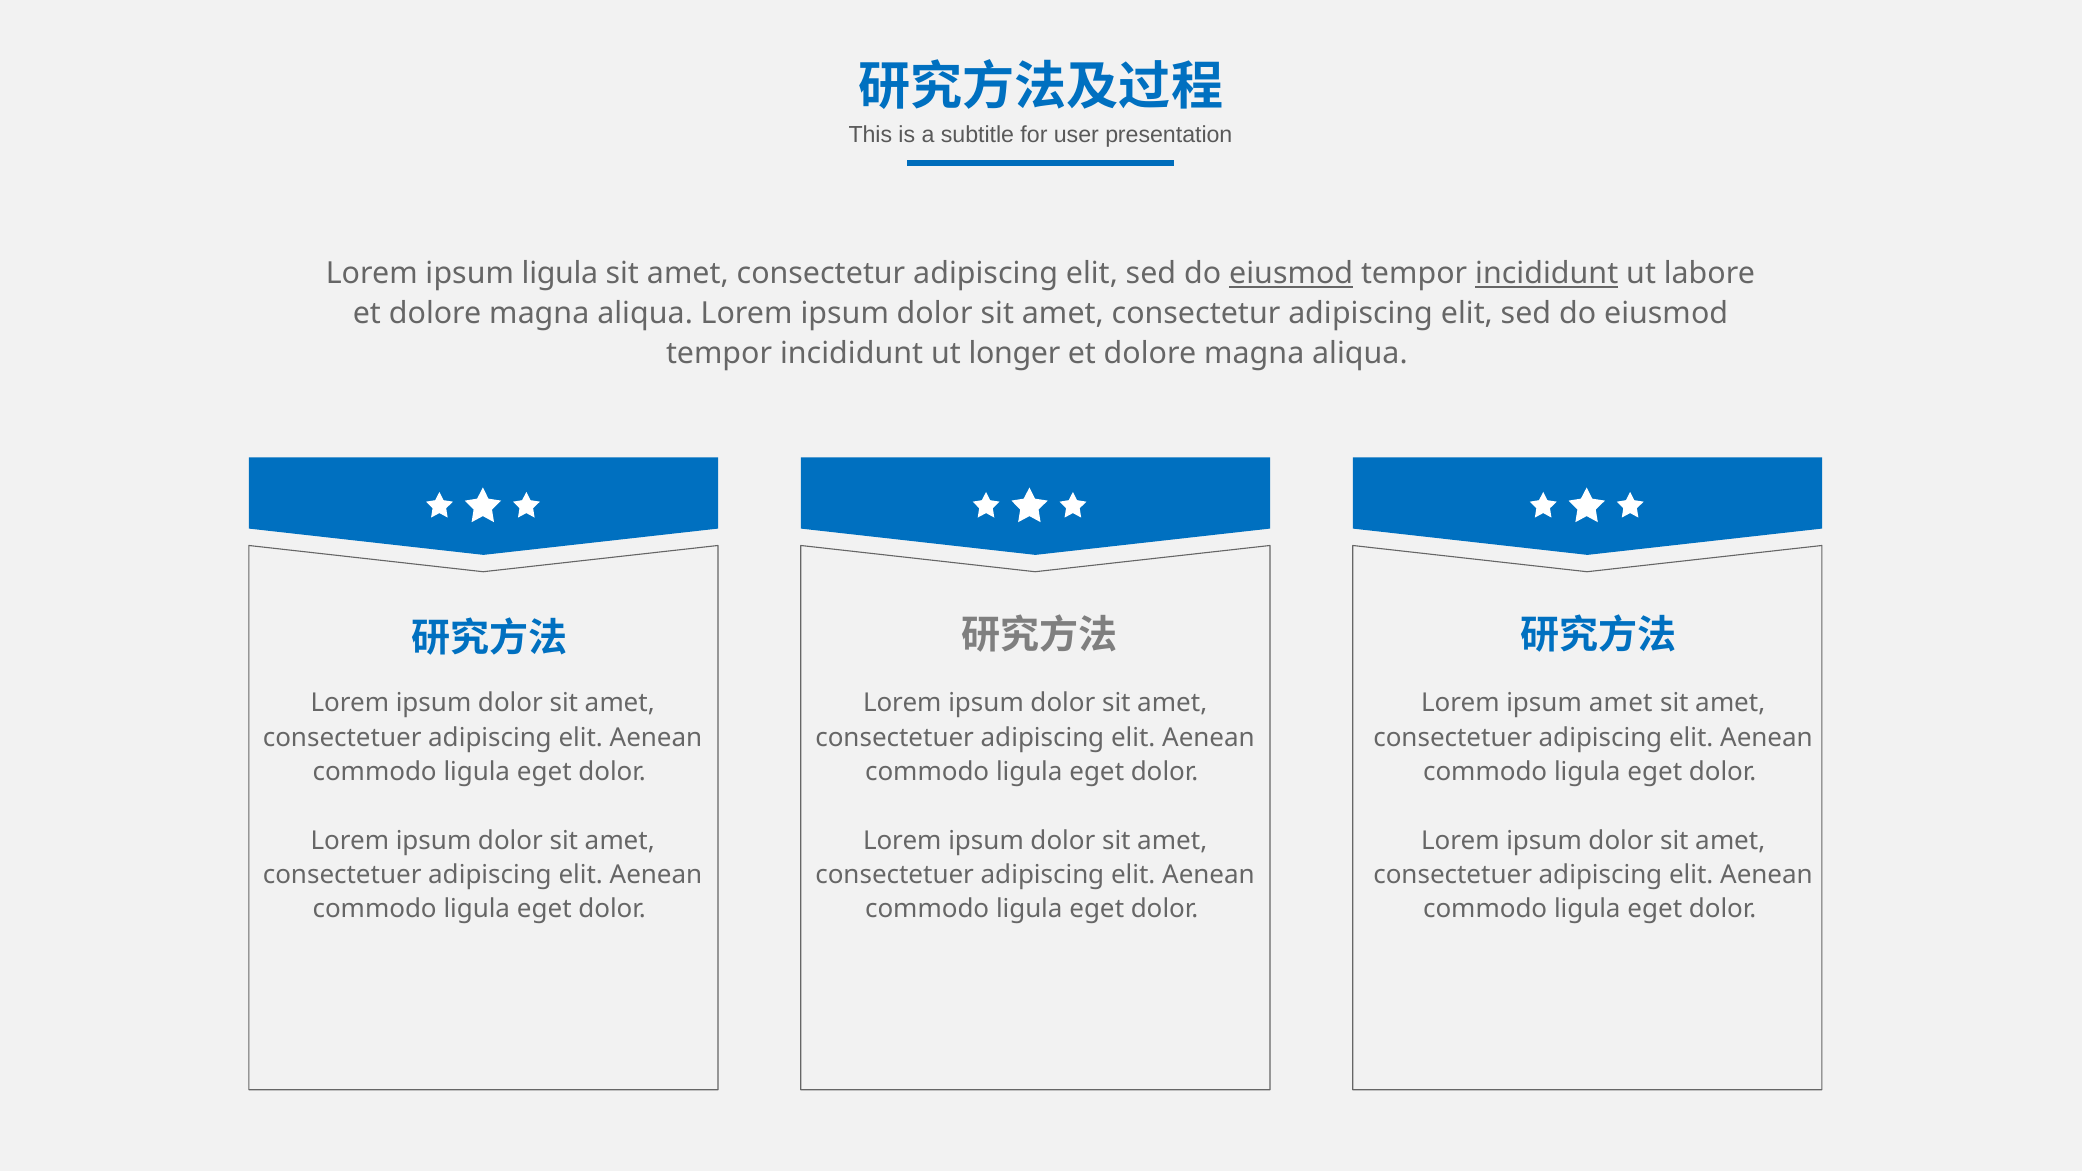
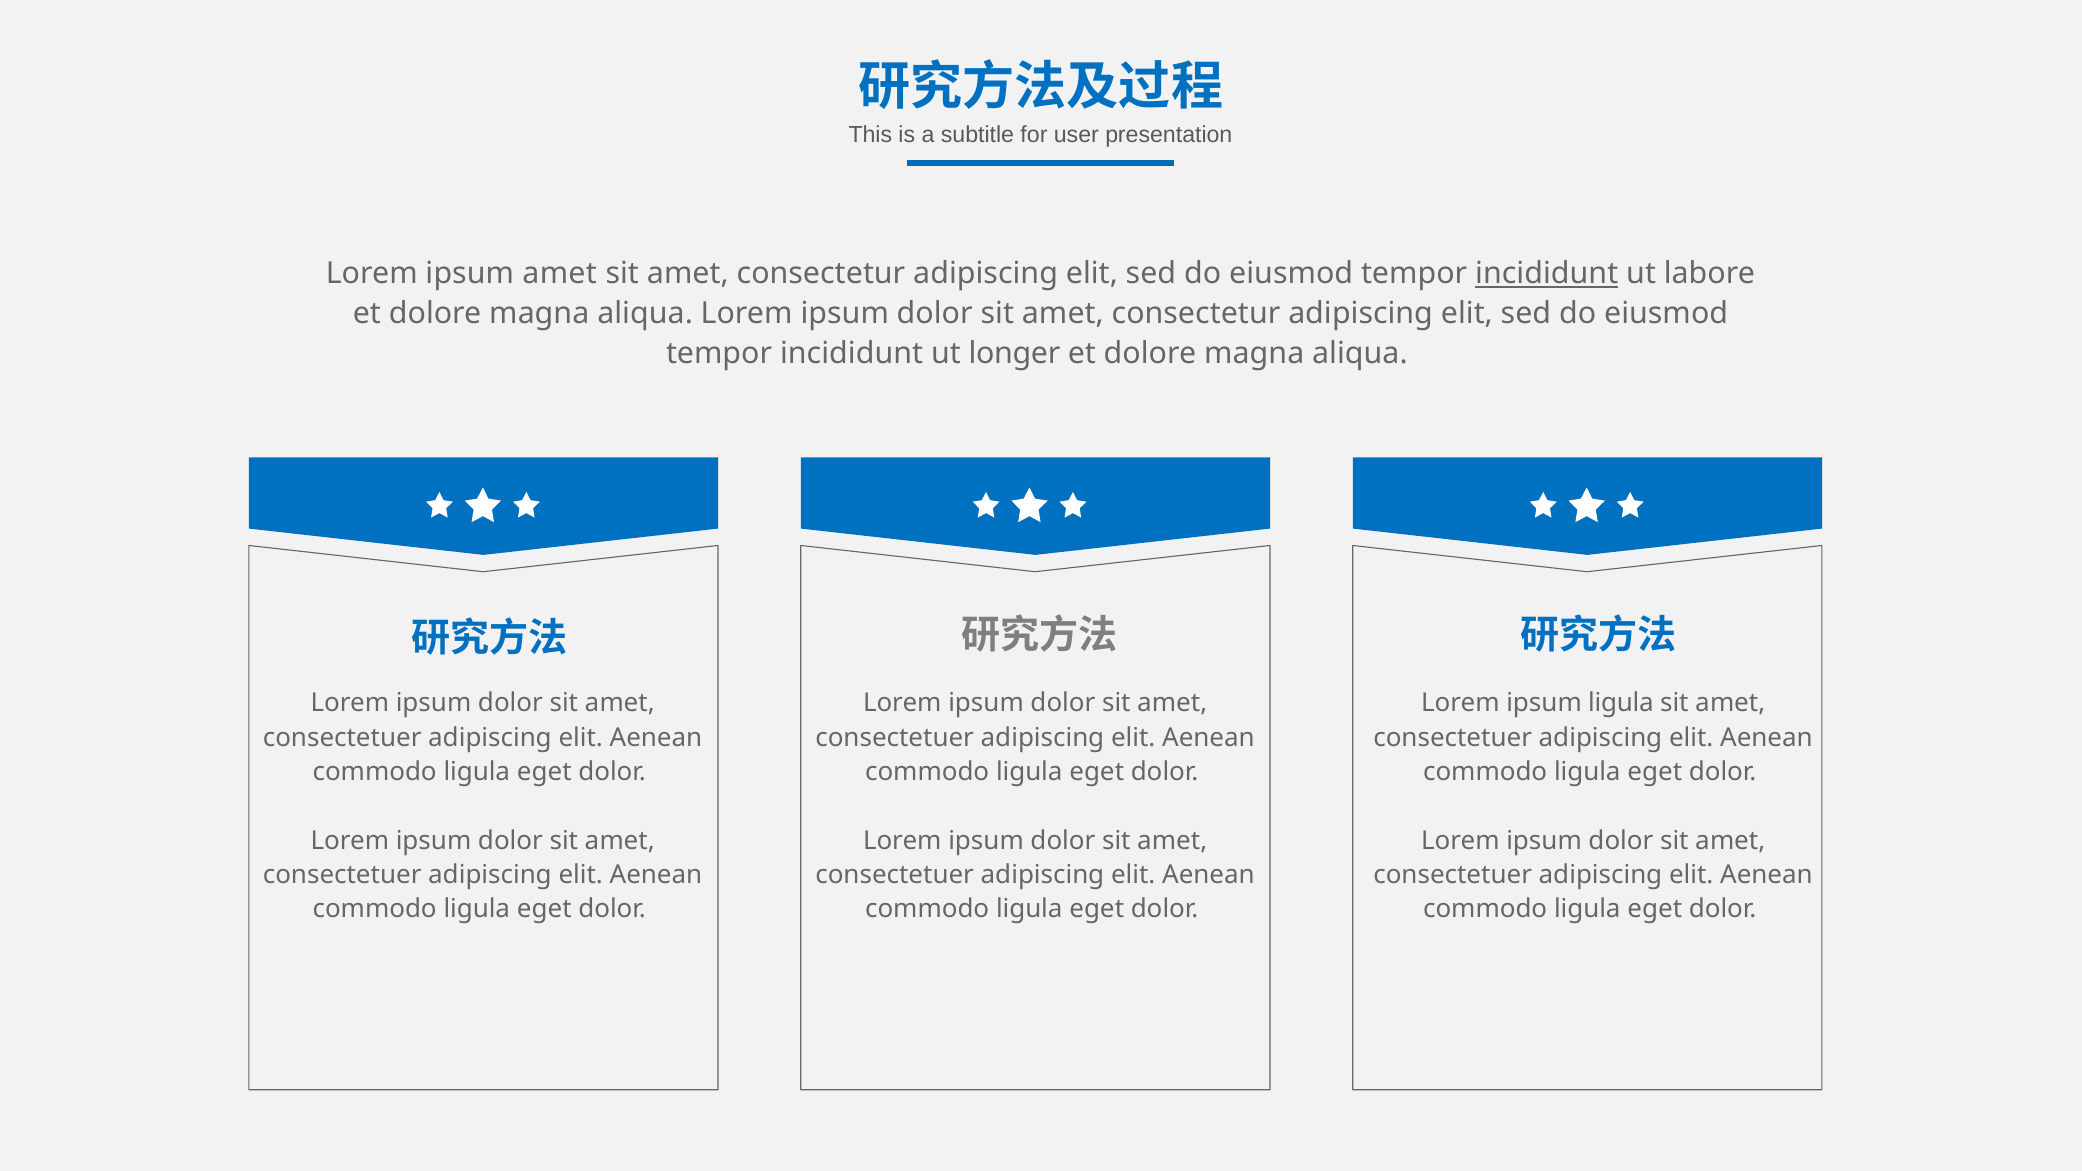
ipsum ligula: ligula -> amet (560, 274)
eiusmod underline: present -> none (1291, 274)
ipsum amet: amet -> ligula (1621, 703)
